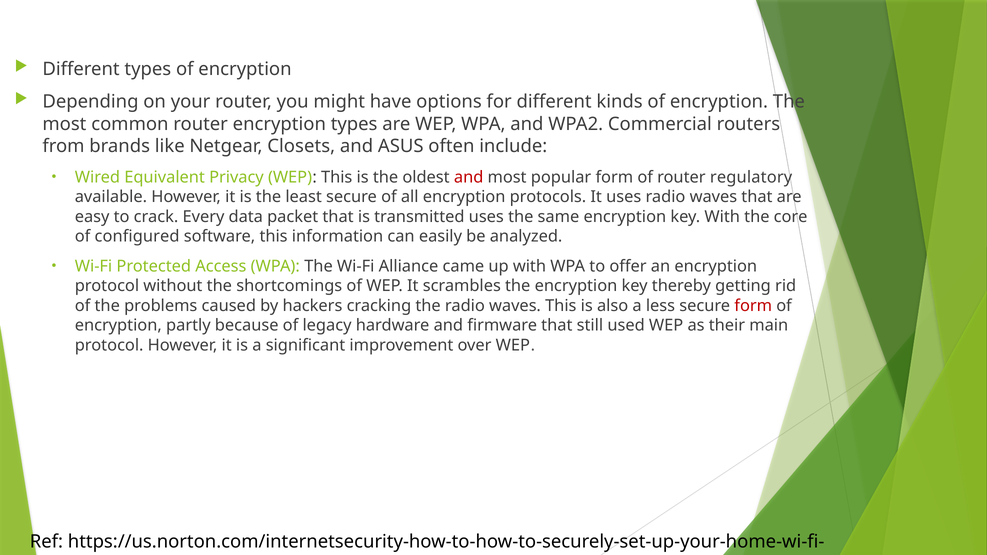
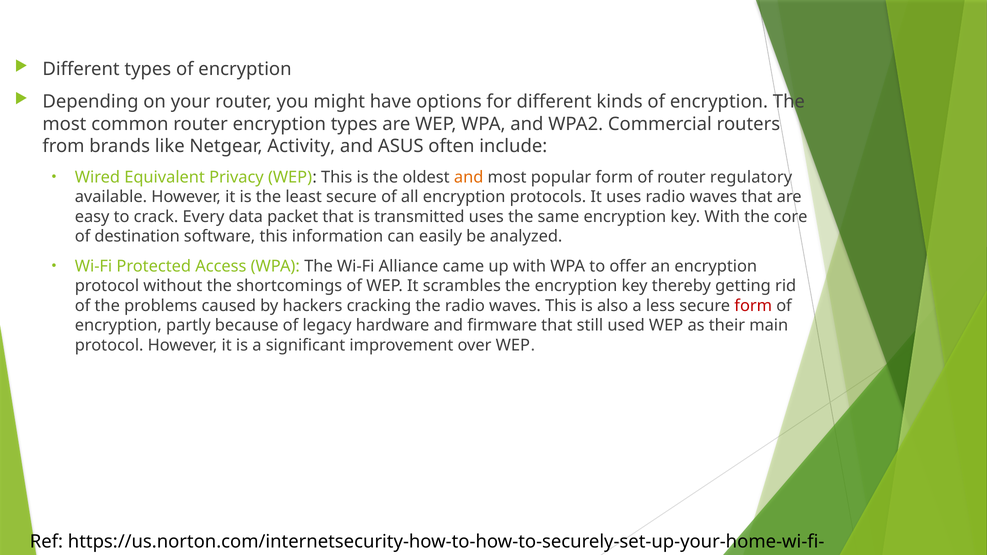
Closets: Closets -> Activity (301, 146)
and colour: red -> orange (469, 177)
configured: configured -> destination (137, 236)
